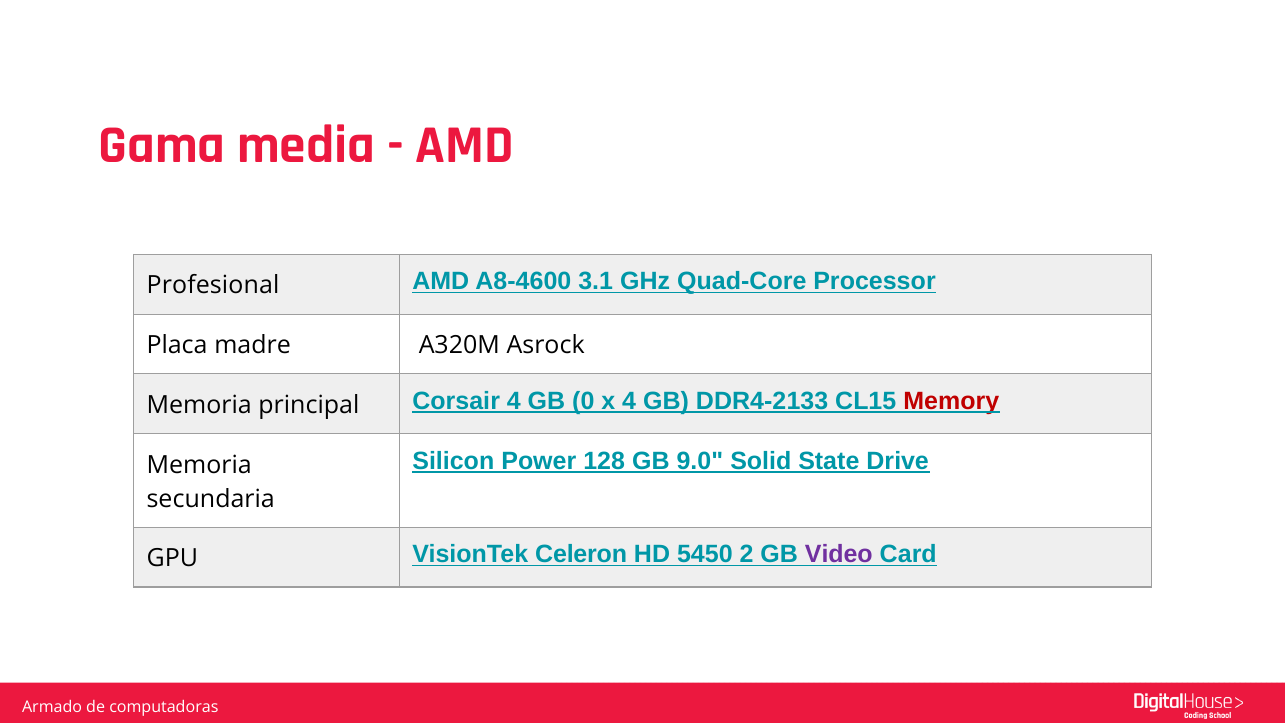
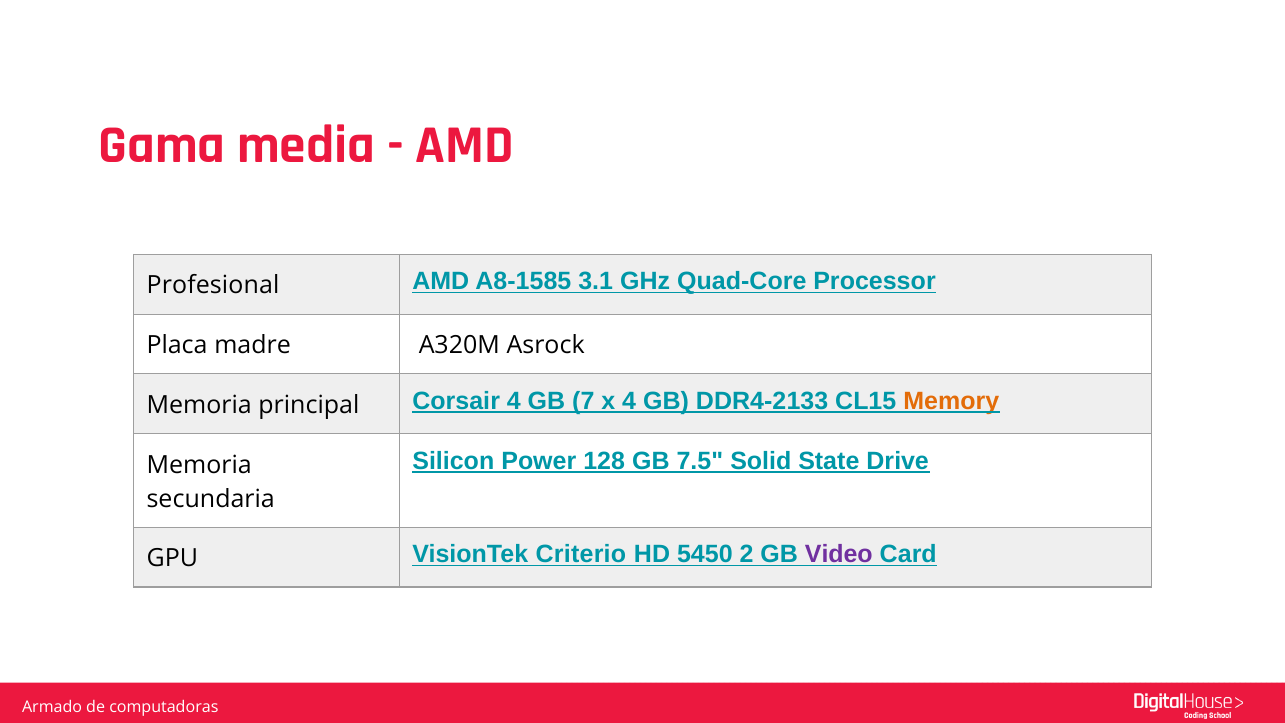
A8-4600: A8-4600 -> A8-1585 (523, 282)
0: 0 -> 7 (583, 401)
Memory colour: red -> orange (951, 401)
9.0: 9.0 -> 7.5 (700, 461)
Celeron: Celeron -> Criterio (581, 554)
